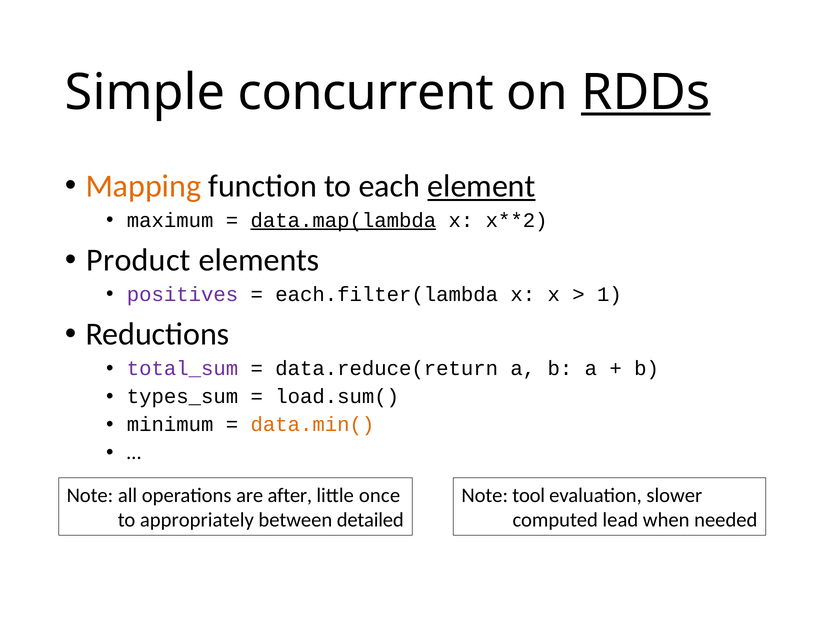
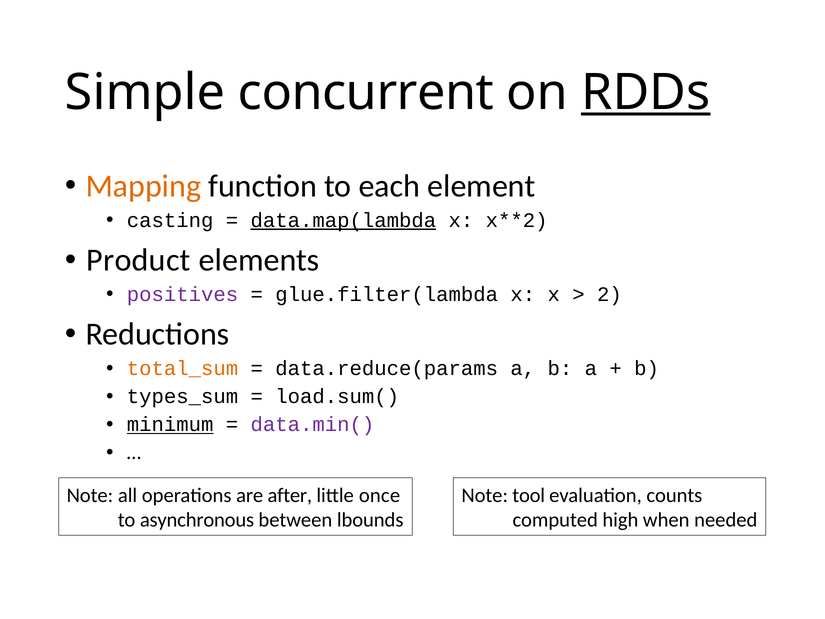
element underline: present -> none (481, 186)
maximum: maximum -> casting (170, 220)
each.filter(lambda: each.filter(lambda -> glue.filter(lambda (387, 294)
1: 1 -> 2 (609, 294)
total_sum colour: purple -> orange (183, 368)
data.reduce(return: data.reduce(return -> data.reduce(params (387, 368)
minimum underline: none -> present (170, 424)
data.min( colour: orange -> purple (312, 424)
slower: slower -> counts (674, 495)
appropriately: appropriately -> asynchronous (197, 520)
detailed: detailed -> lbounds (370, 520)
lead: lead -> high (620, 520)
